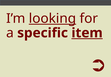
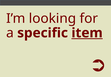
looking underline: present -> none (52, 19)
